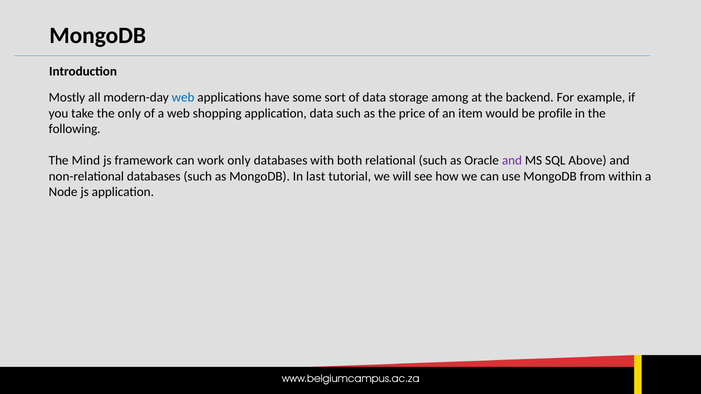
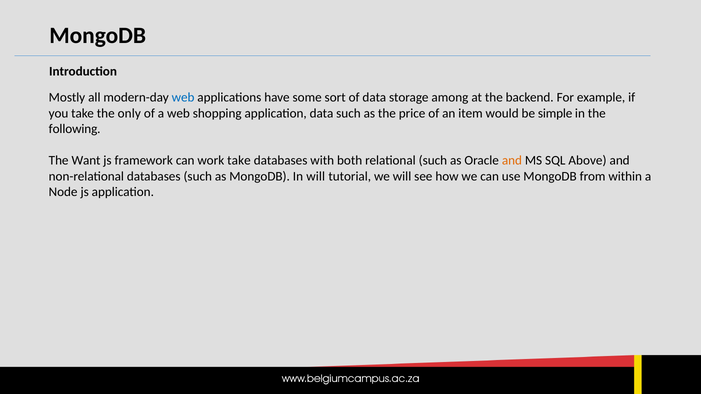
profile: profile -> simple (555, 113)
Mind: Mind -> Want (86, 161)
work only: only -> take (239, 161)
and colour: purple -> orange (512, 161)
In last: last -> will (316, 176)
